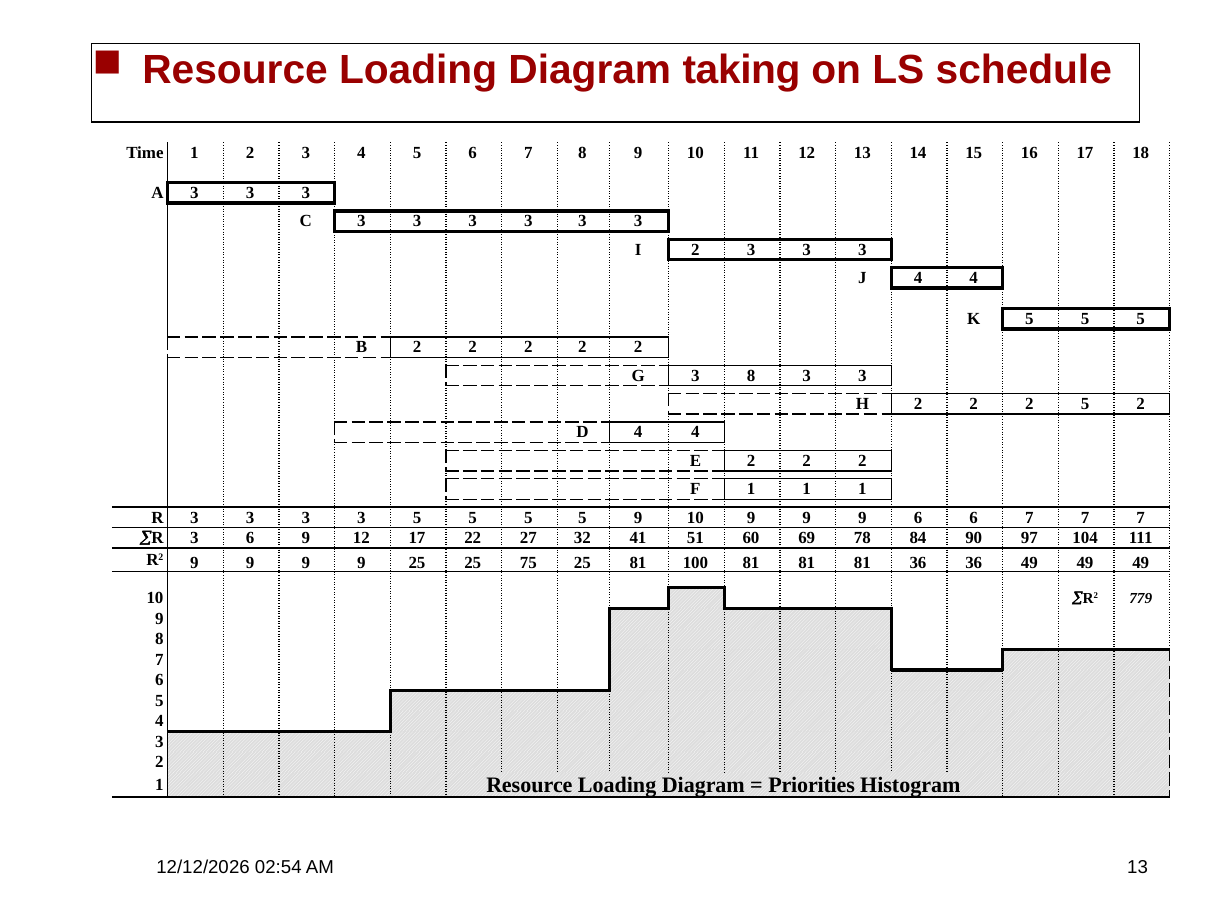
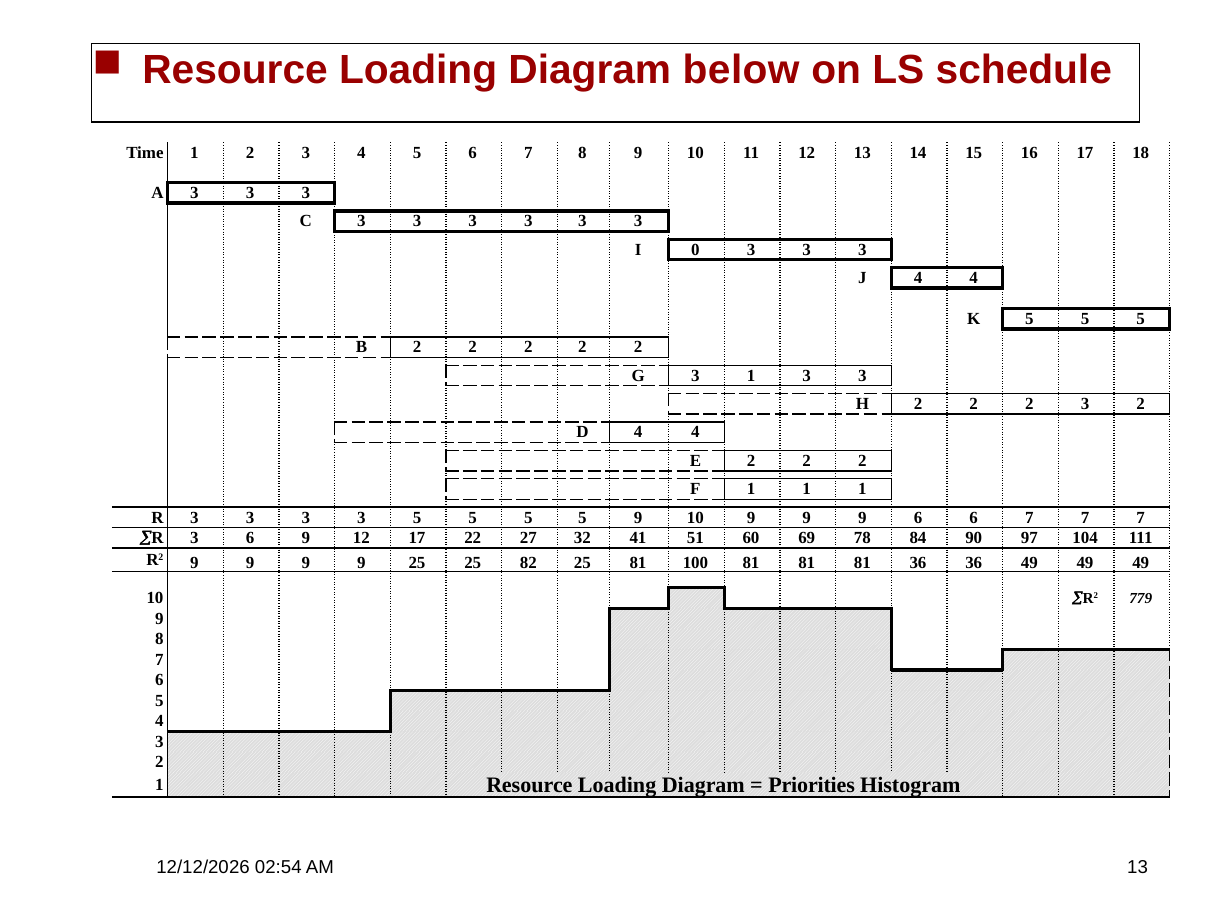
taking: taking -> below (741, 70)
I 2: 2 -> 0 (695, 250)
3 8: 8 -> 1 (751, 376)
2 2 5: 5 -> 3 (1085, 404)
75: 75 -> 82 (528, 562)
